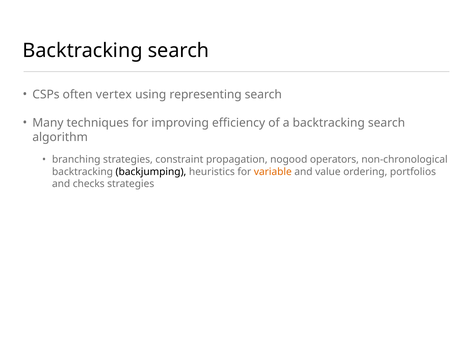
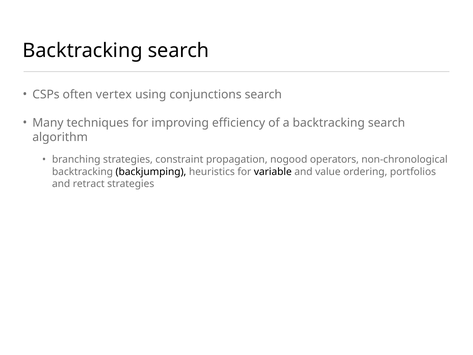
representing: representing -> conjunctions (206, 94)
variable colour: orange -> black (273, 172)
checks: checks -> retract (89, 184)
